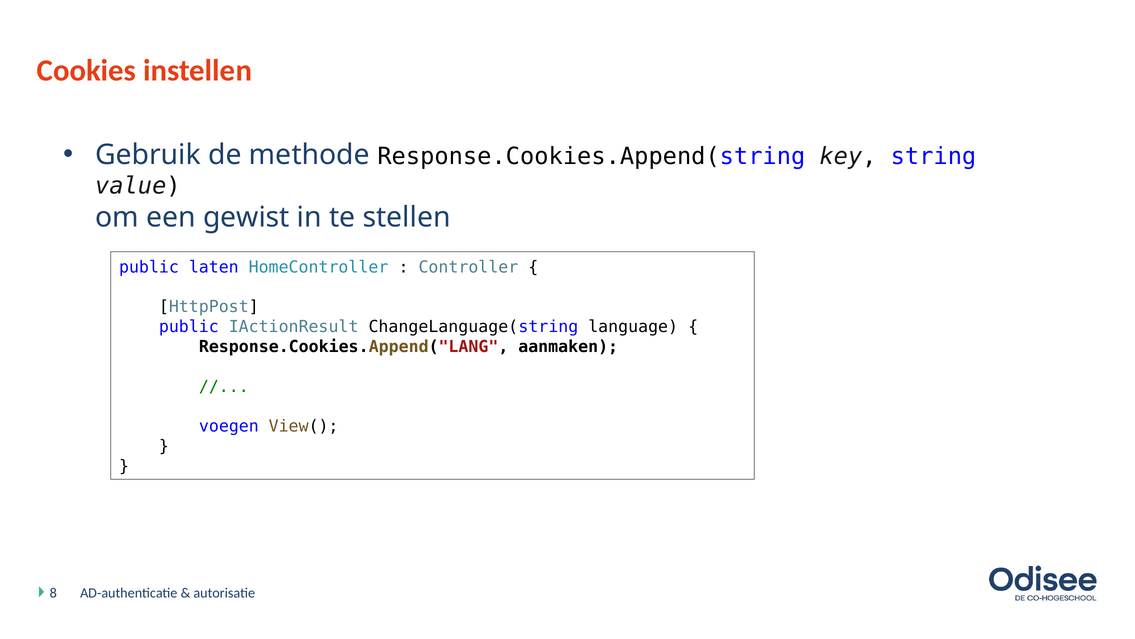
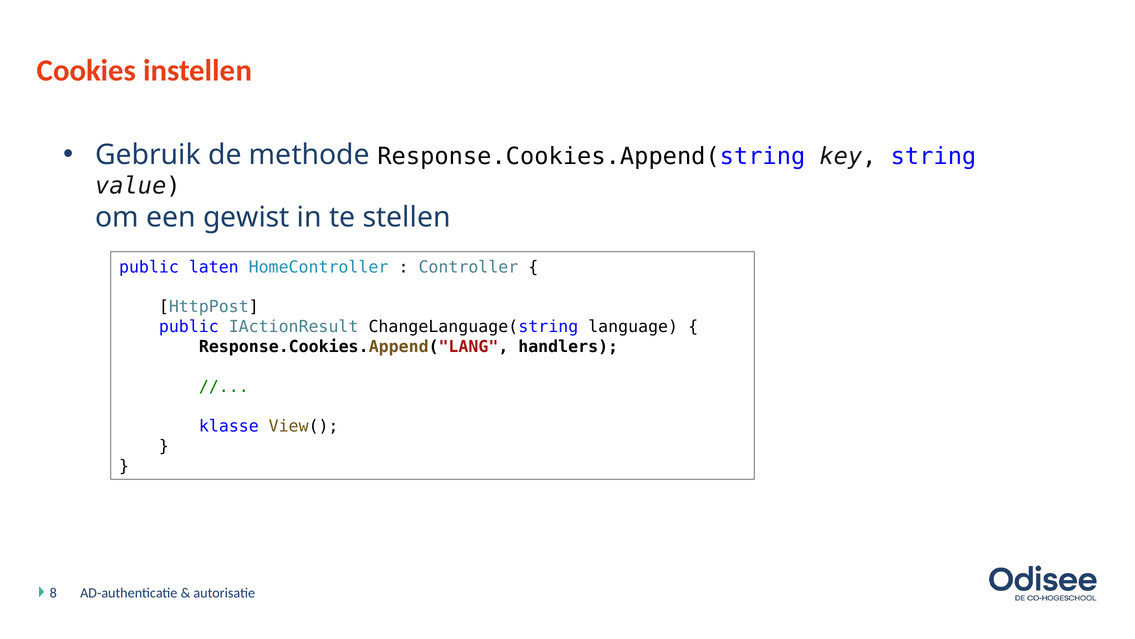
aanmaken: aanmaken -> handlers (568, 346)
voegen: voegen -> klasse (229, 426)
